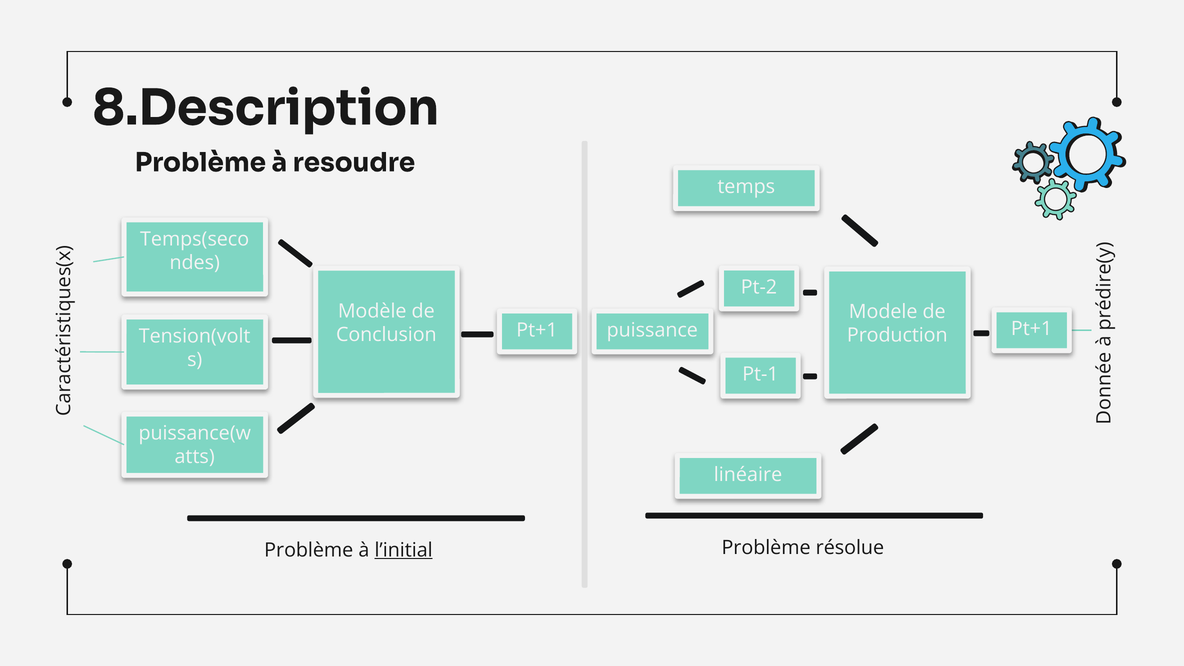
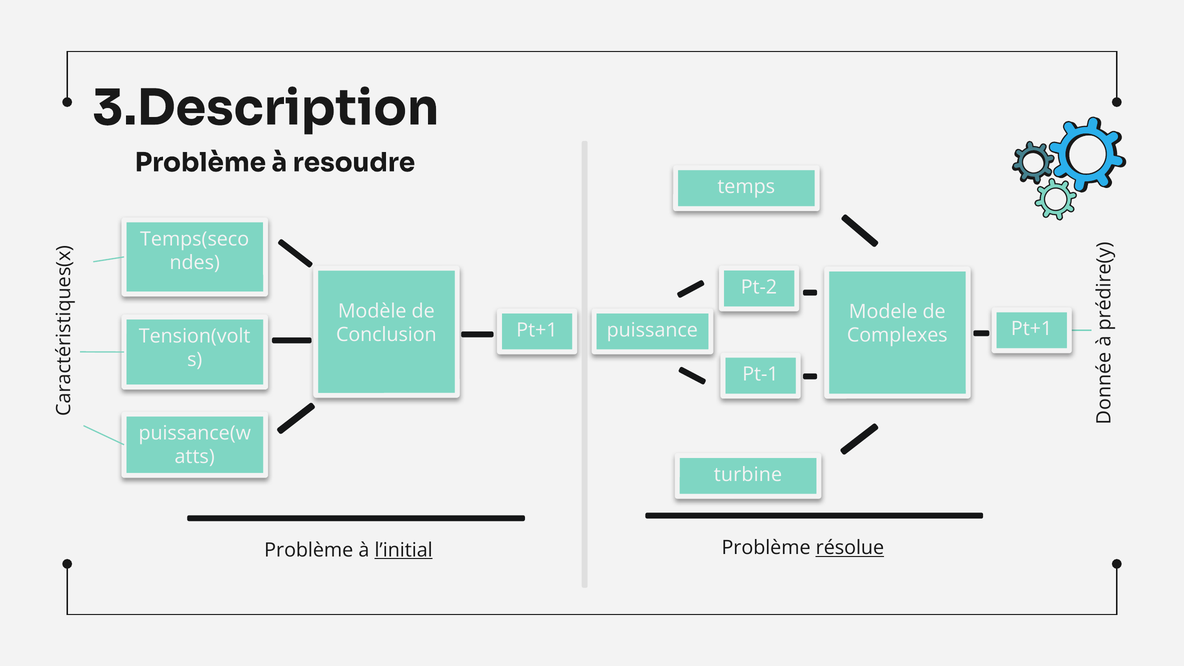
8.Description: 8.Description -> 3.Description (266, 108)
Production: Production -> Complexes (897, 336)
linéaire: linéaire -> turbine (748, 475)
résolue underline: none -> present (850, 548)
